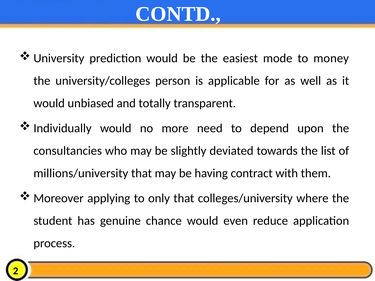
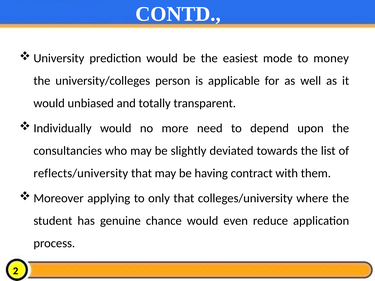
millions/university: millions/university -> reflects/university (81, 173)
